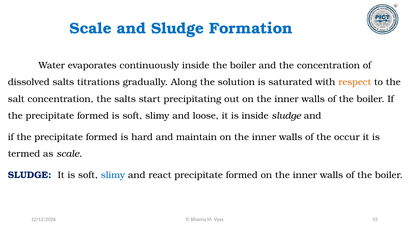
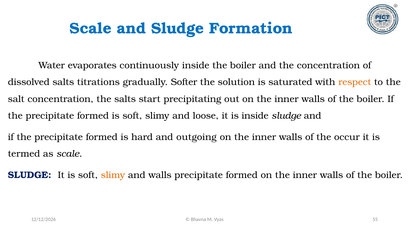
Along: Along -> Softer (184, 82)
maintain: maintain -> outgoing (196, 137)
slimy colour: blue -> orange (113, 175)
and react: react -> walls (160, 175)
